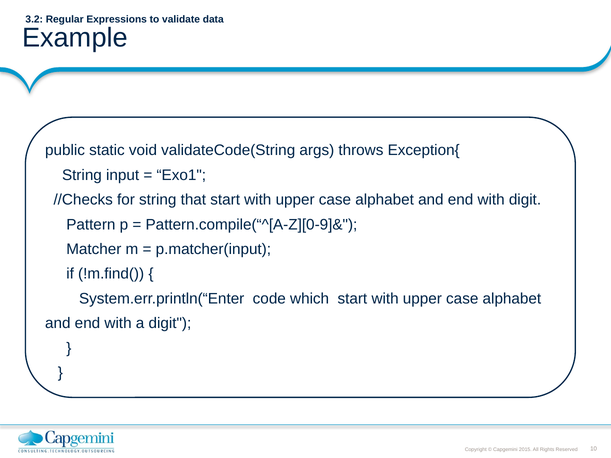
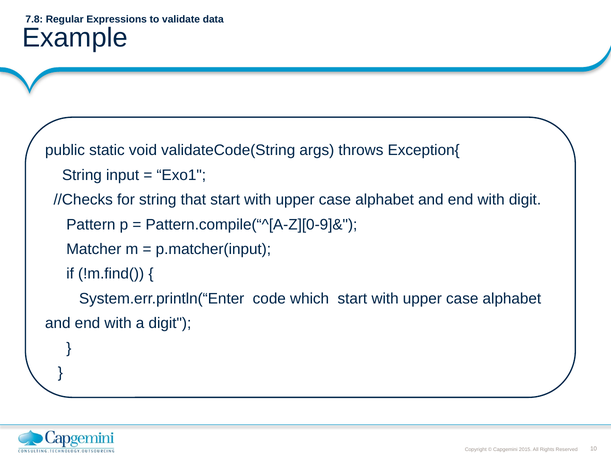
3.2: 3.2 -> 7.8 (34, 19)
